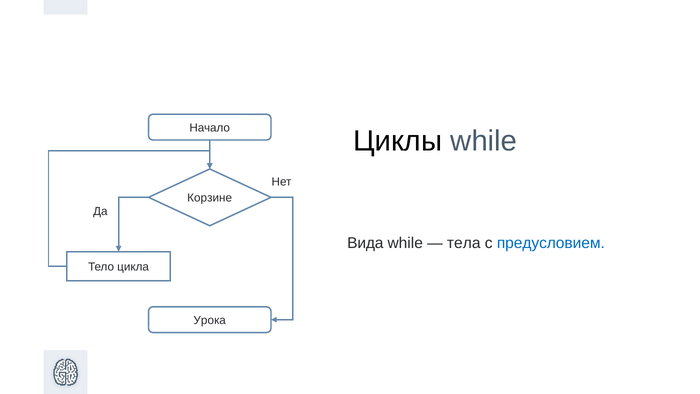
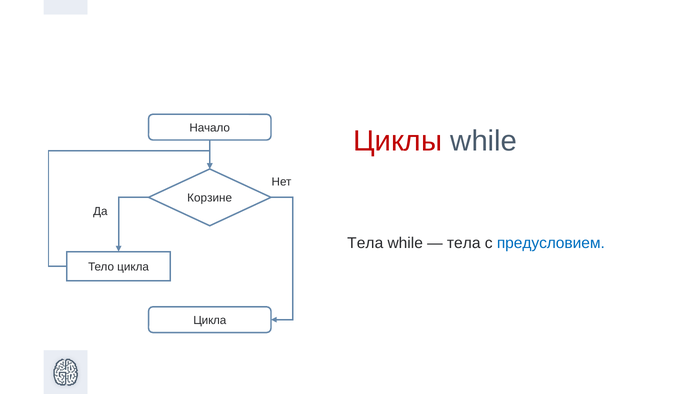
Циклы colour: black -> red (398, 141)
Вида: Вида -> Тела (365, 243)
Урока: Урока -> Цикла (210, 320)
